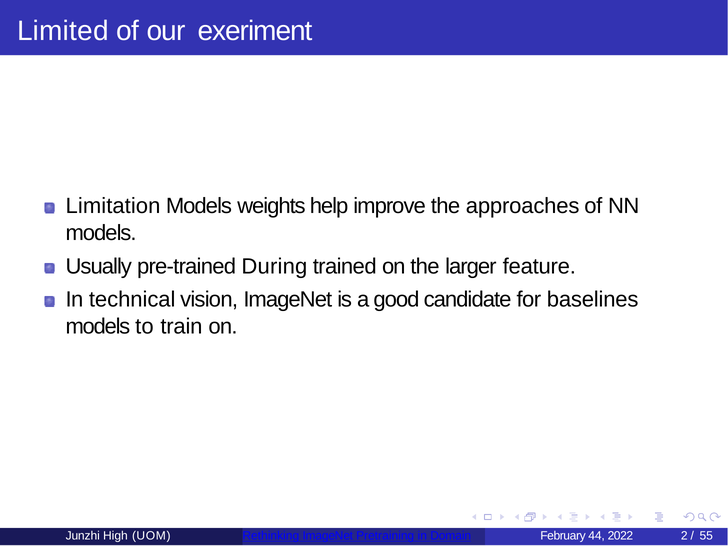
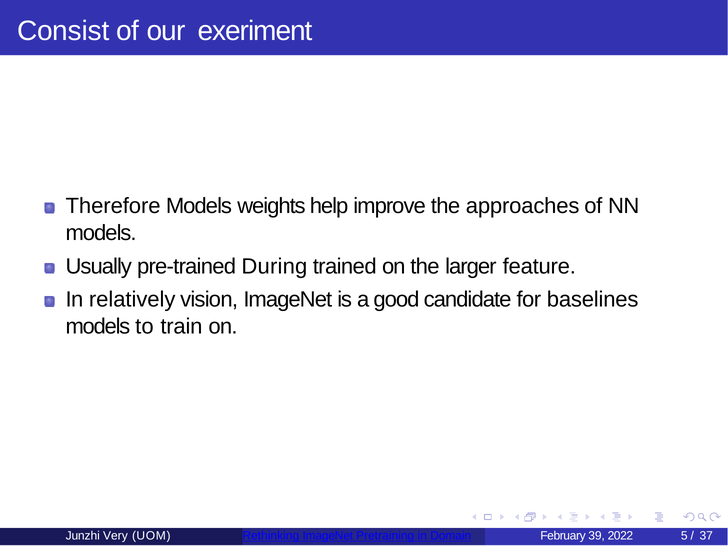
Limited: Limited -> Consist (63, 31)
Limitation: Limitation -> Therefore (113, 206)
technical: technical -> relatively (132, 300)
High: High -> Very (115, 536)
44: 44 -> 39 (597, 536)
2: 2 -> 5 (684, 536)
55: 55 -> 37 (706, 536)
